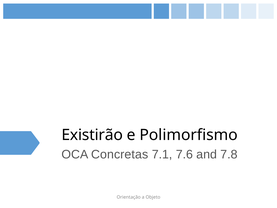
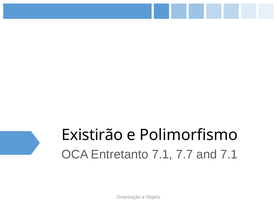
Concretas: Concretas -> Entretanto (120, 154)
7.6: 7.6 -> 7.7 (184, 154)
and 7.8: 7.8 -> 7.1 (229, 154)
